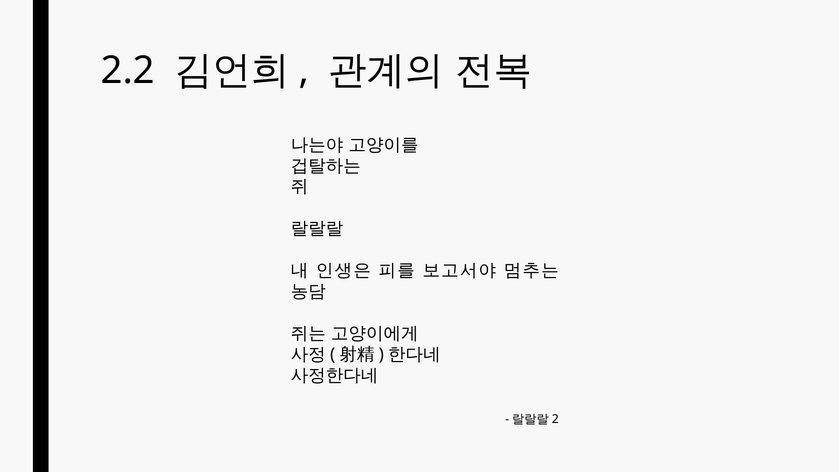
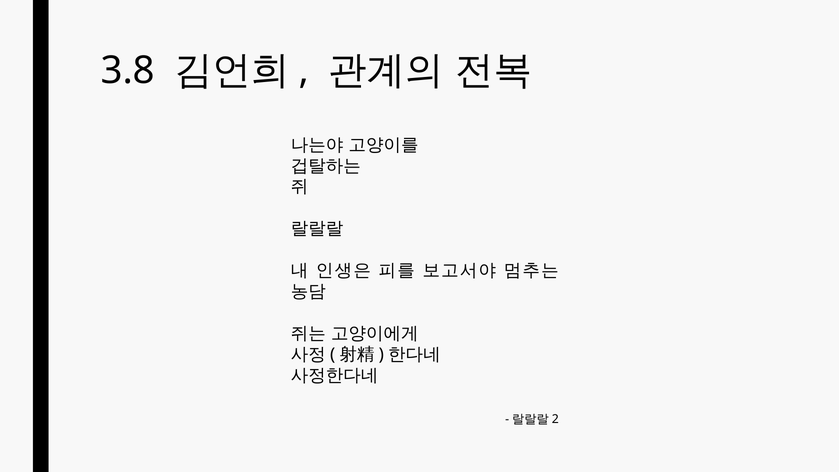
2.2: 2.2 -> 3.8 (128, 71)
